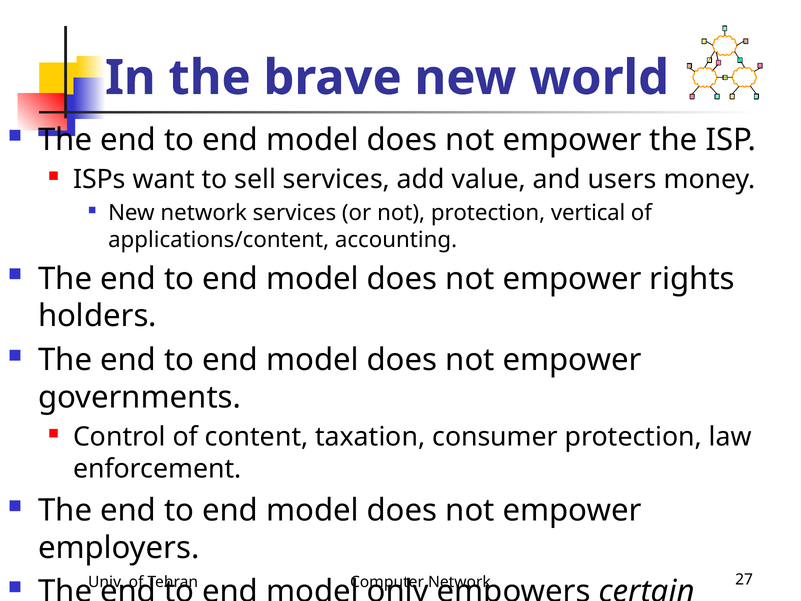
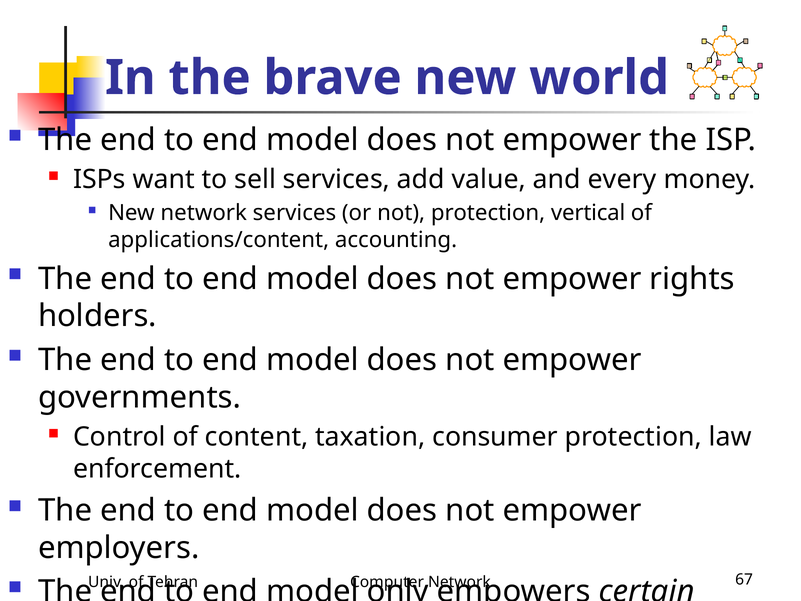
users: users -> every (622, 179)
27: 27 -> 67 (744, 579)
